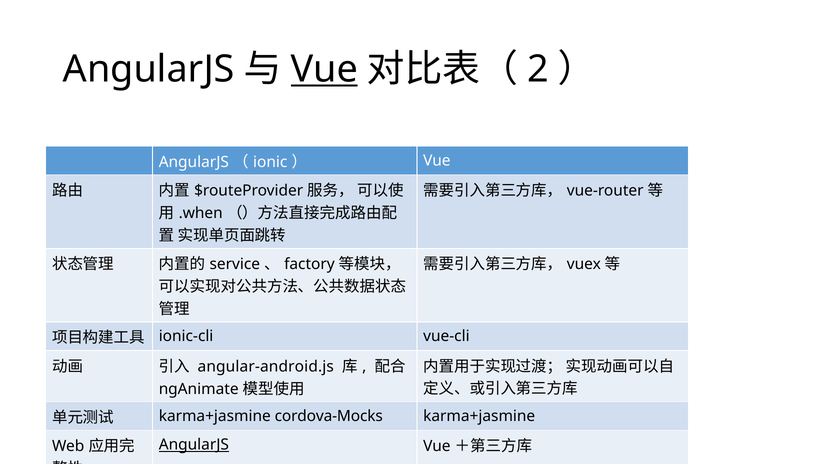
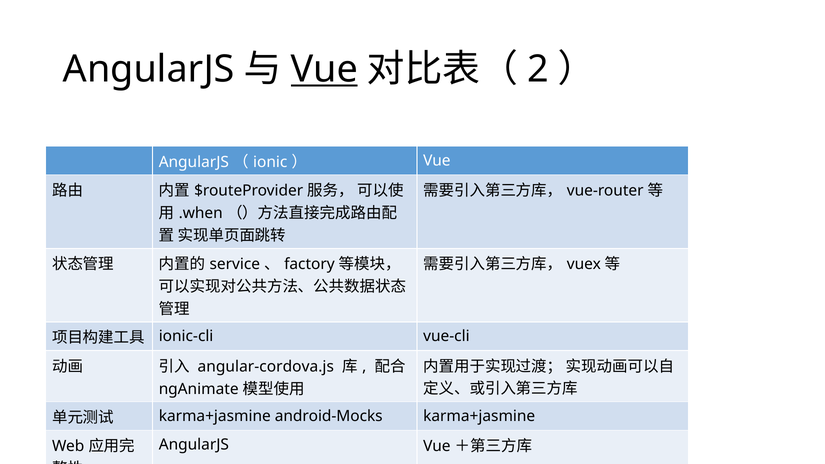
angular-android.js: angular-android.js -> angular-cordova.js (266, 366)
cordova-Mocks: cordova-Mocks -> android-Mocks (329, 416)
AngularJS underline: present -> none (194, 445)
